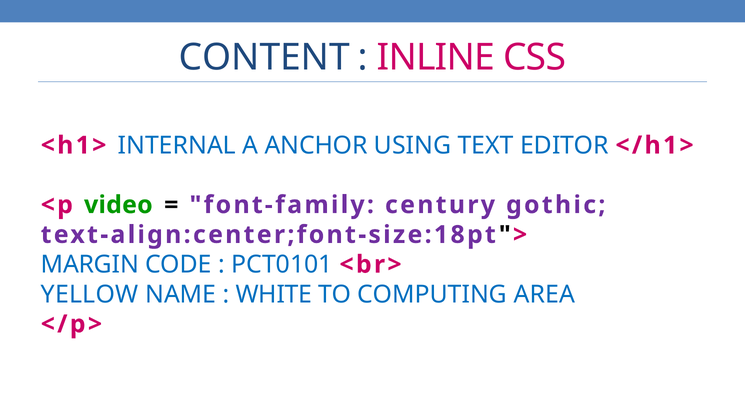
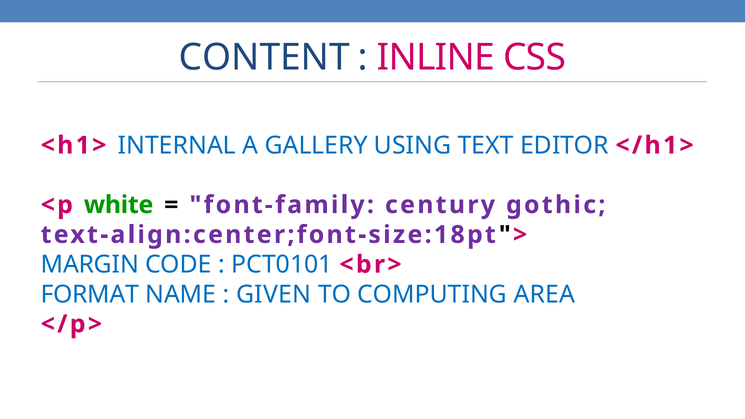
ANCHOR: ANCHOR -> GALLERY (316, 145)
video: video -> white (119, 205)
YELLOW: YELLOW -> FORMAT (90, 294)
WHITE: WHITE -> GIVEN (274, 294)
